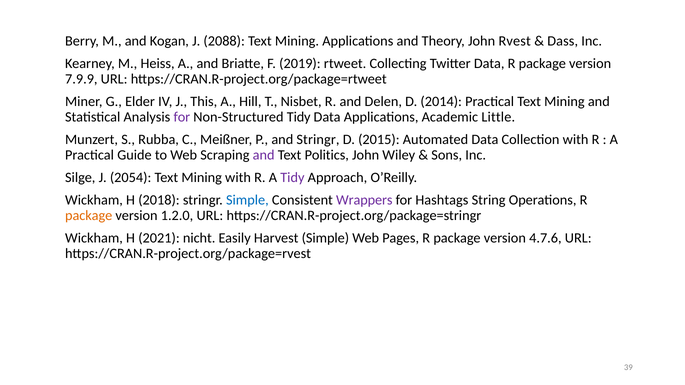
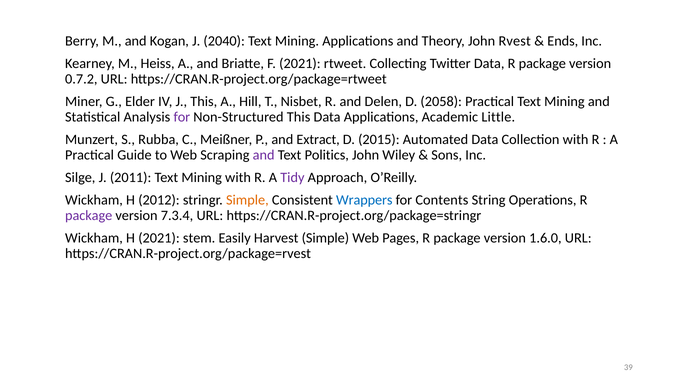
2088: 2088 -> 2040 (224, 41)
Dass: Dass -> Ends (563, 41)
F 2019: 2019 -> 2021 (300, 64)
7.9.9: 7.9.9 -> 0.7.2 (81, 79)
2014: 2014 -> 2058 (441, 102)
Non-Structured Tidy: Tidy -> This (299, 117)
and Stringr: Stringr -> Extract (318, 140)
2054: 2054 -> 2011 (131, 178)
2018: 2018 -> 2012 (159, 200)
Simple colour: blue -> orange (247, 200)
Wrappers colour: purple -> blue (364, 200)
Hashtags: Hashtags -> Contents (442, 200)
package colour: orange -> purple (89, 216)
1.2.0: 1.2.0 -> 7.3.4 (177, 216)
nicht: nicht -> stem (199, 238)
4.7.6: 4.7.6 -> 1.6.0 (545, 238)
